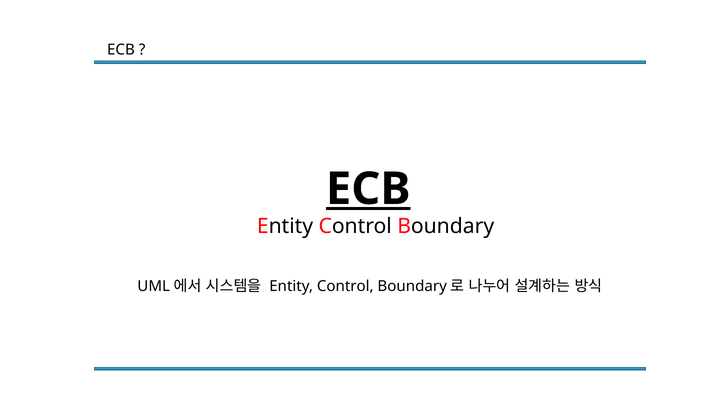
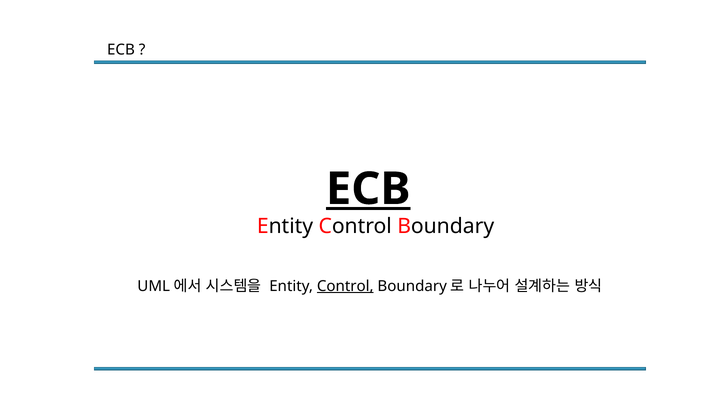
Control underline: none -> present (345, 286)
